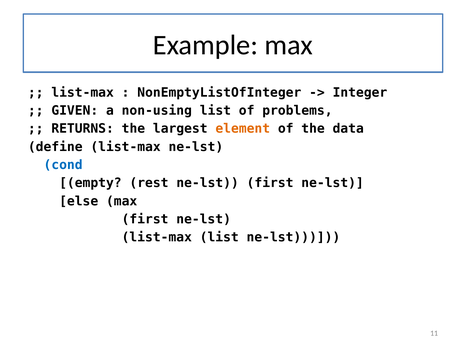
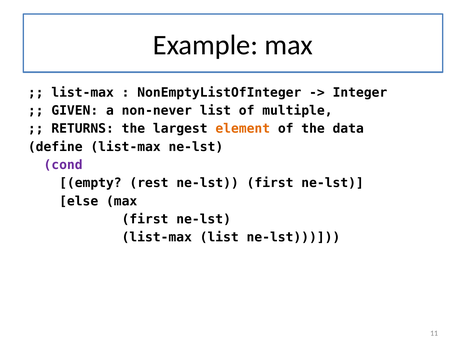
non-using: non-using -> non-never (157, 111)
problems: problems -> multiple (297, 111)
cond colour: blue -> purple (63, 165)
